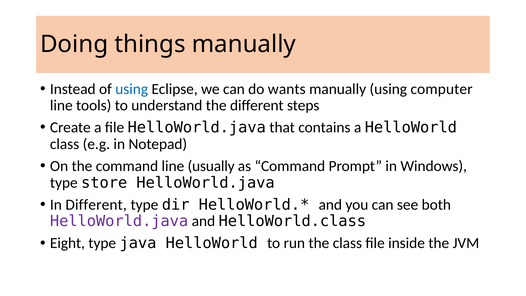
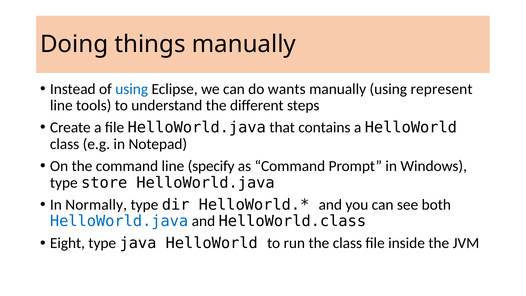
computer: computer -> represent (442, 89)
usually: usually -> specify (211, 166)
In Different: Different -> Normally (96, 205)
HelloWorld.java colour: purple -> blue (119, 221)
